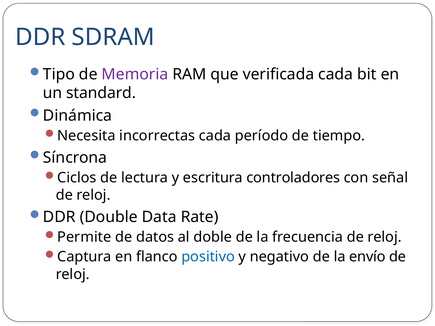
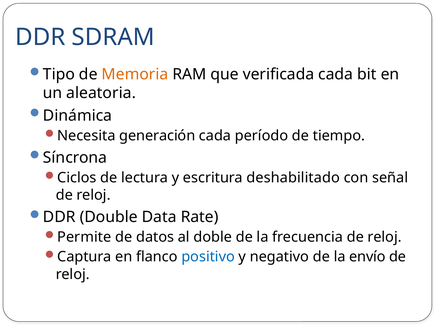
Memoria colour: purple -> orange (135, 74)
standard: standard -> aleatoria (101, 93)
incorrectas: incorrectas -> generación (157, 136)
controladores: controladores -> deshabilitado (293, 178)
